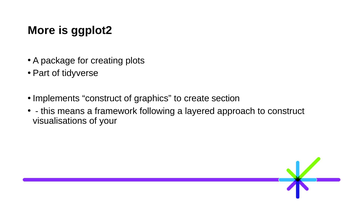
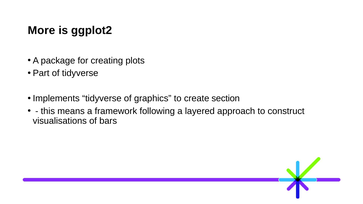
Implements construct: construct -> tidyverse (102, 98)
your: your -> bars (108, 121)
